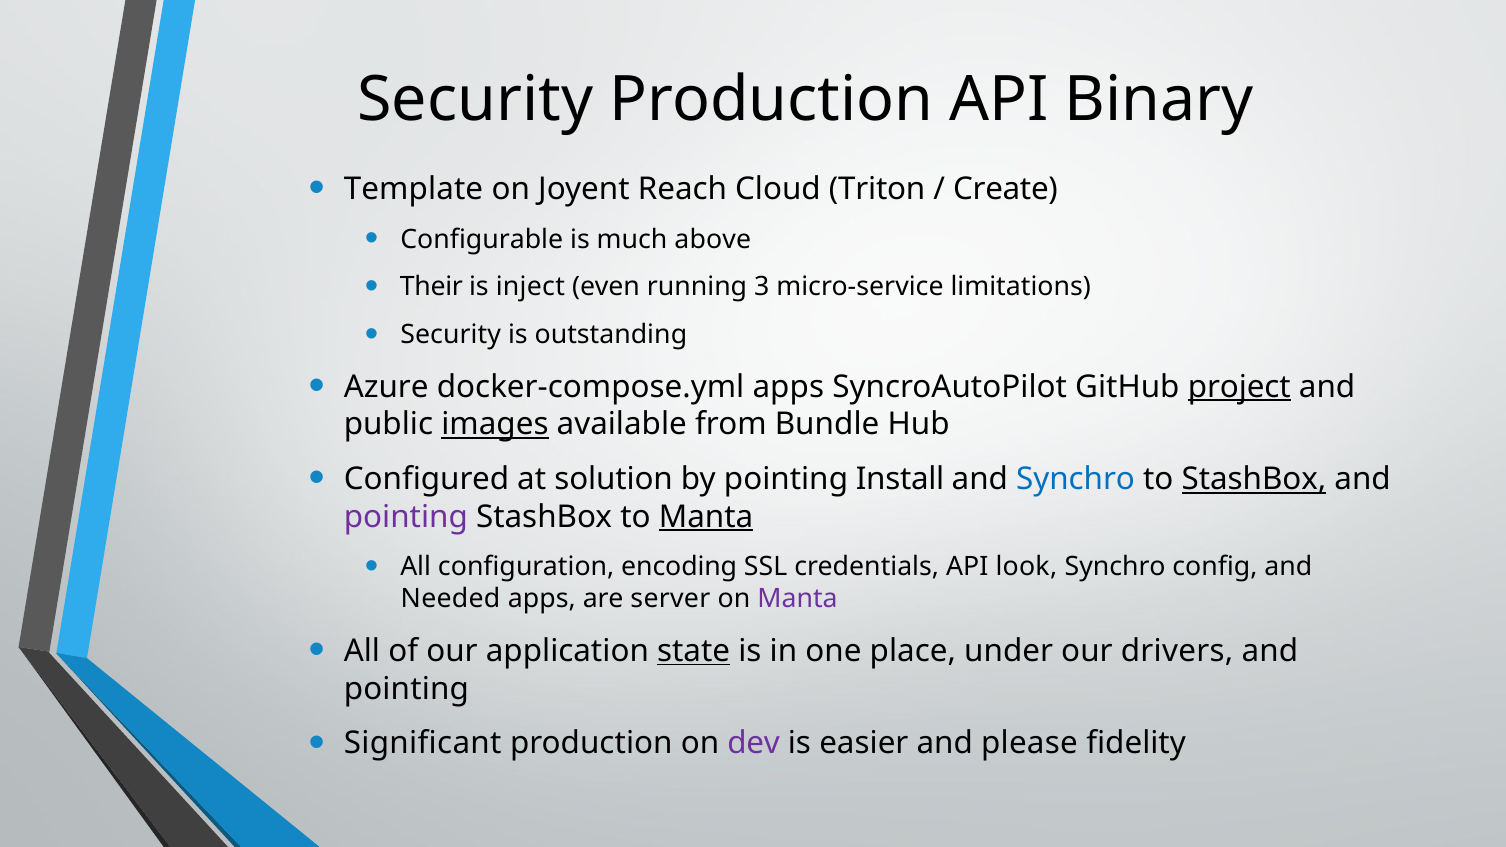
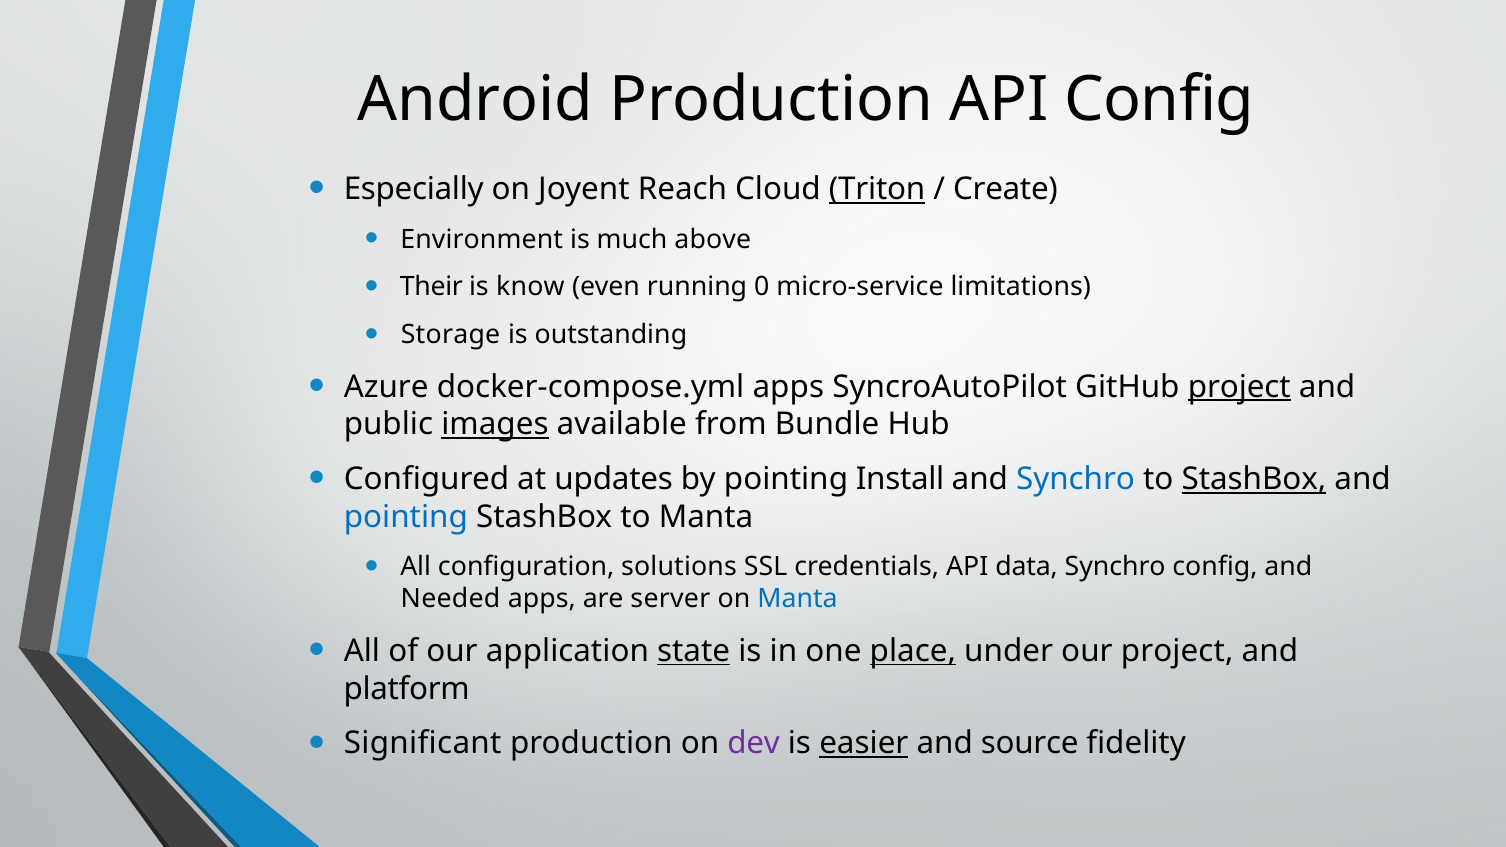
Security: Security -> Android (475, 100)
API Binary: Binary -> Config (1159, 100)
Template: Template -> Especially (414, 189)
Triton underline: none -> present (877, 189)
Configurable: Configurable -> Environment (482, 239)
inject: inject -> know (530, 287)
3: 3 -> 0 (762, 287)
Security: Security -> Storage (451, 335)
solution: solution -> updates (614, 479)
pointing colour: purple -> blue (406, 517)
Manta underline: present -> none (706, 517)
encoding: encoding -> solutions (679, 567)
look: look -> data (1027, 567)
Manta colour: purple -> blue (798, 599)
place underline: none -> present (913, 651)
our drivers: drivers -> project (1177, 651)
pointing: pointing -> platform (407, 689)
easier underline: none -> present (864, 743)
please: please -> source (1030, 743)
